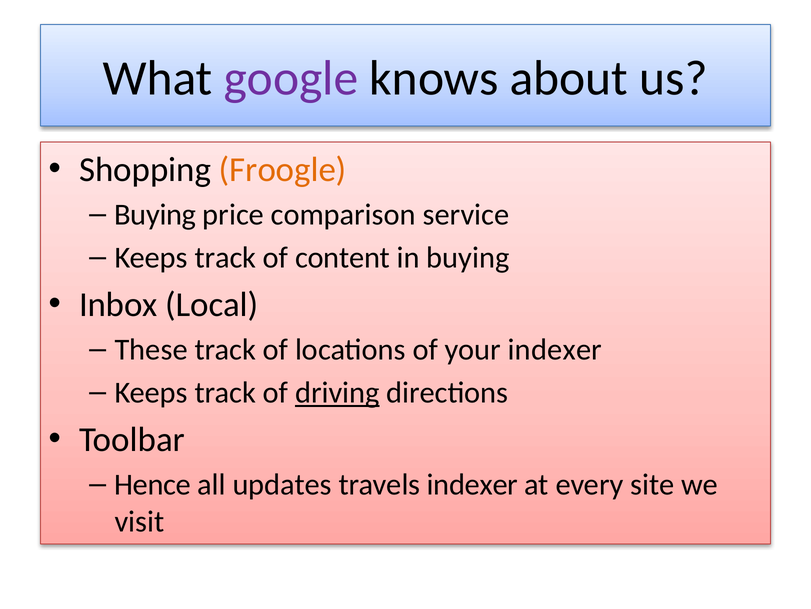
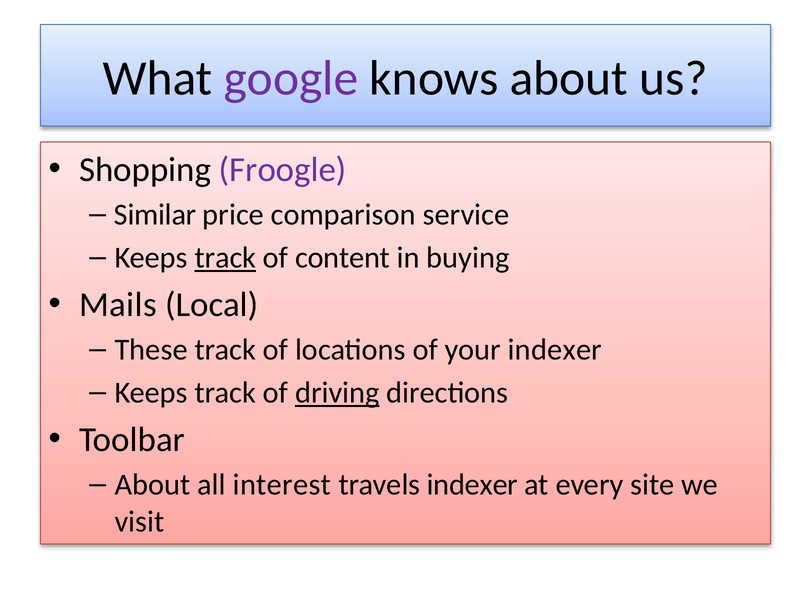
Froogle colour: orange -> purple (283, 169)
Buying: Buying -> Similar (155, 215)
track underline: none -> present (225, 257)
Inbox: Inbox -> Mails (118, 304)
Hence: Hence -> About (152, 484)
updates: updates -> interest (282, 484)
